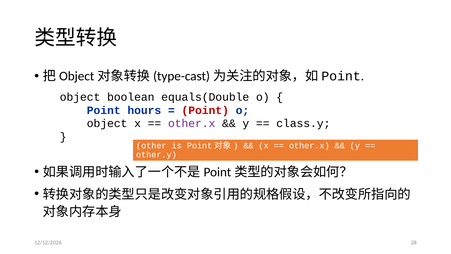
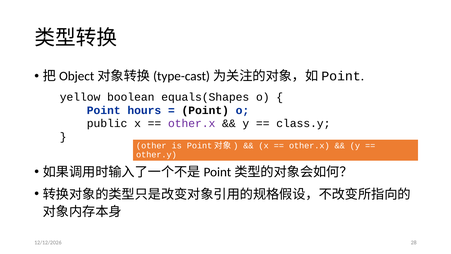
object: object -> yellow (80, 97)
equals(Double: equals(Double -> equals(Shapes (205, 97)
Point colour: red -> black (205, 110)
object: object -> public (107, 123)
